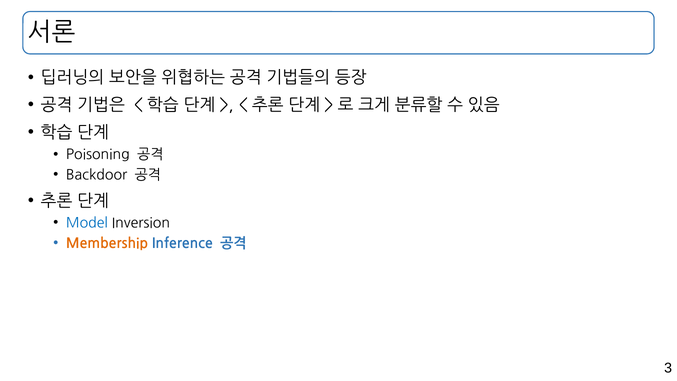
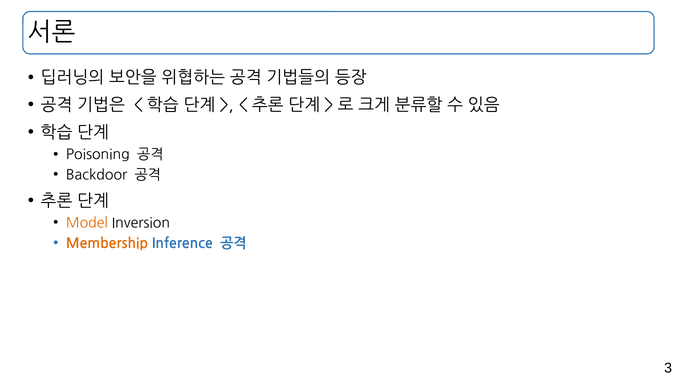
Model colour: blue -> orange (87, 223)
